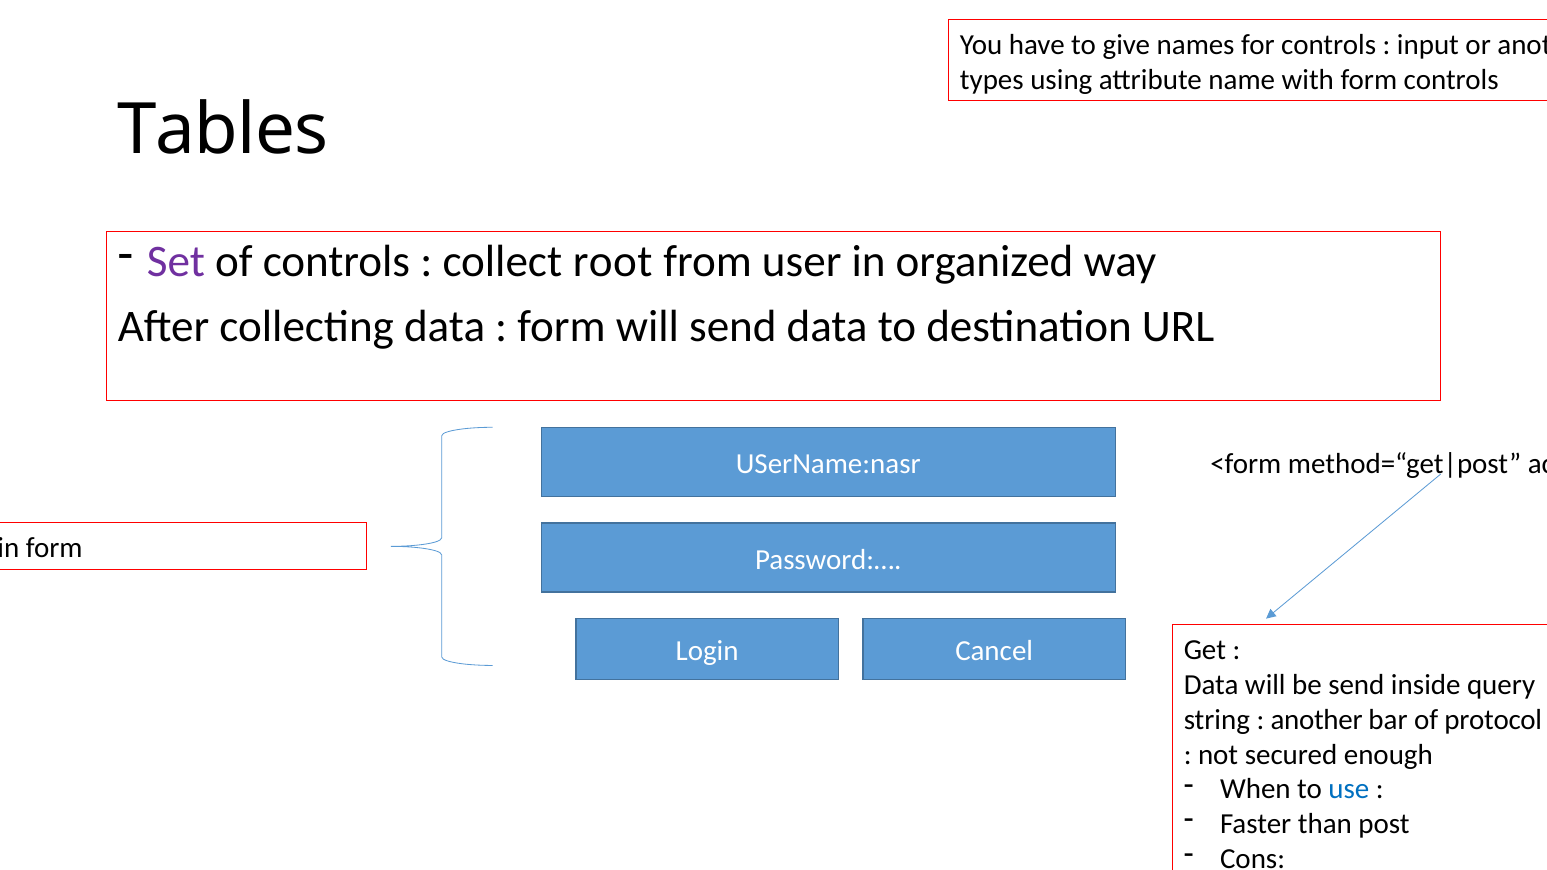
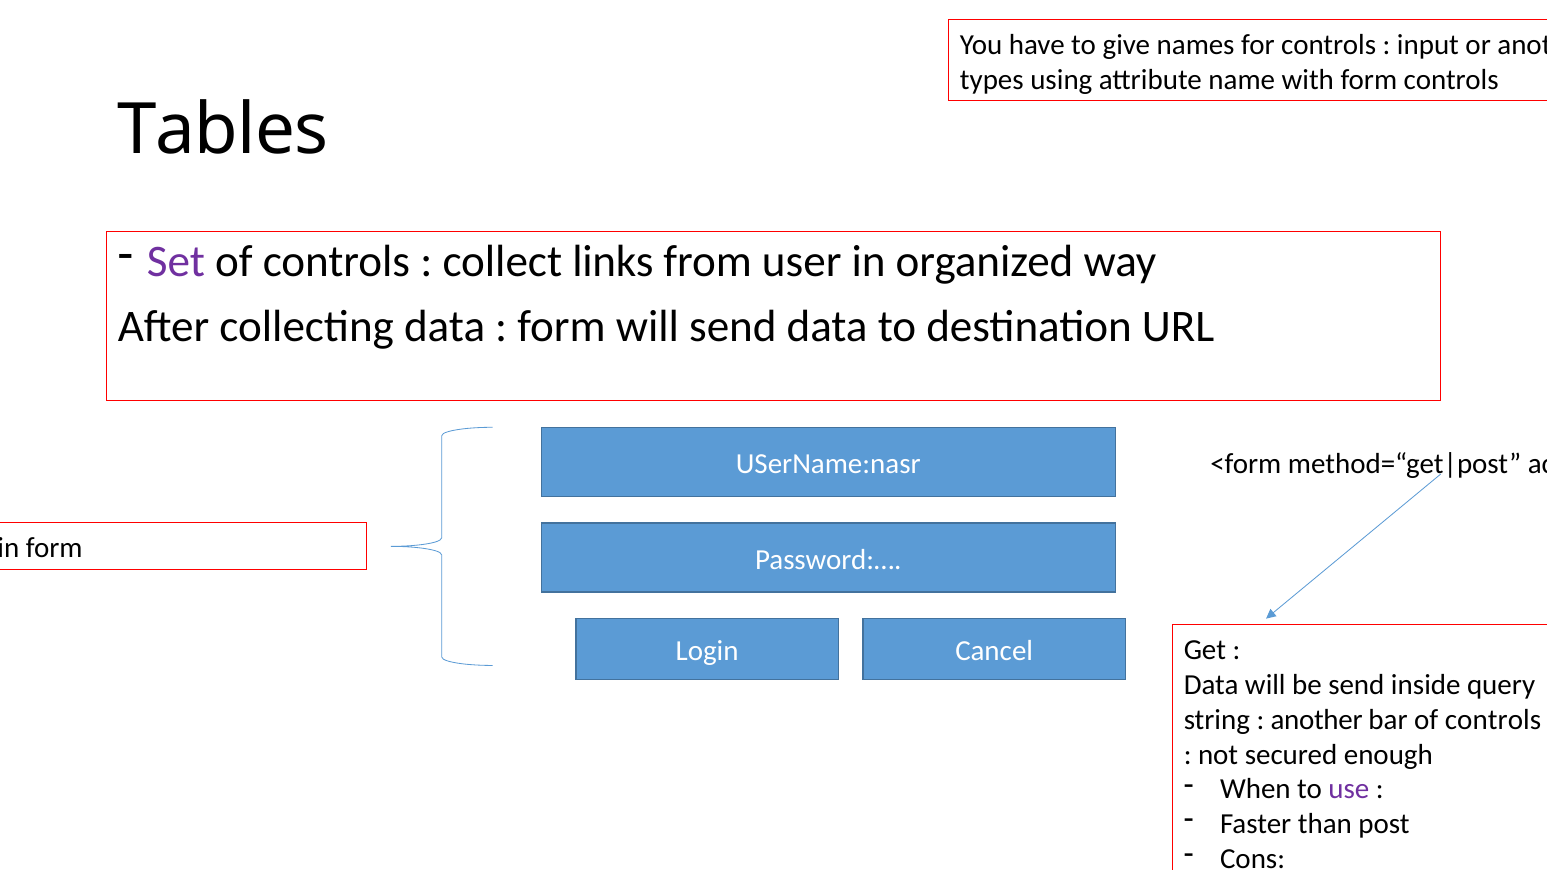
root: root -> links (613, 262)
bar of protocol: protocol -> controls (1493, 720)
use colour: blue -> purple (1349, 789)
